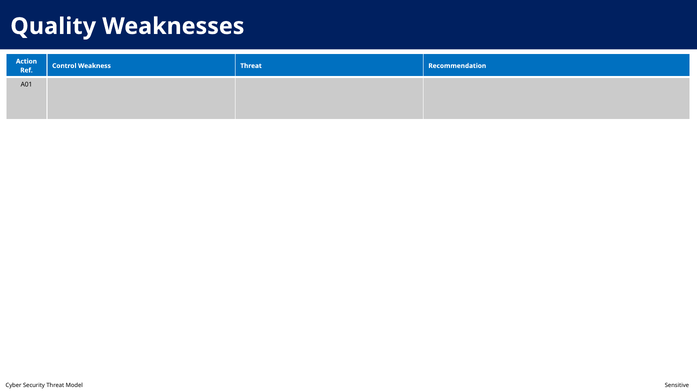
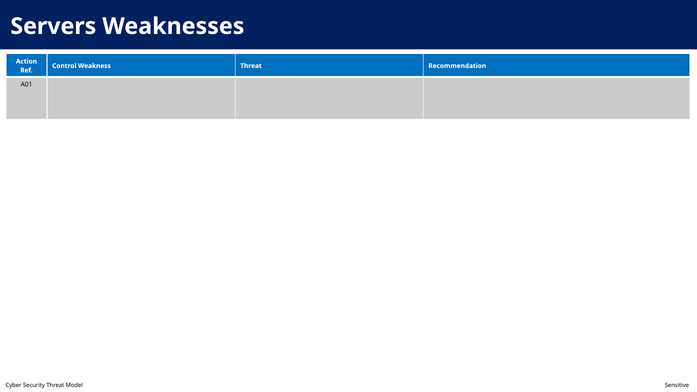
Quality: Quality -> Servers (53, 26)
